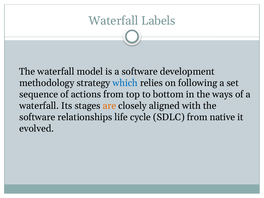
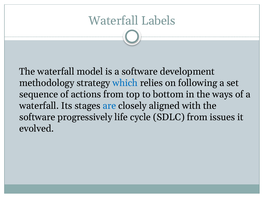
are colour: orange -> blue (109, 106)
relationships: relationships -> progressively (85, 117)
native: native -> issues (222, 117)
